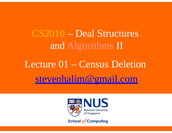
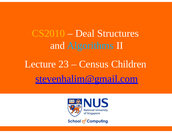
Algorithms colour: pink -> light blue (90, 46)
01: 01 -> 23 (64, 64)
Deletion: Deletion -> Children (129, 64)
